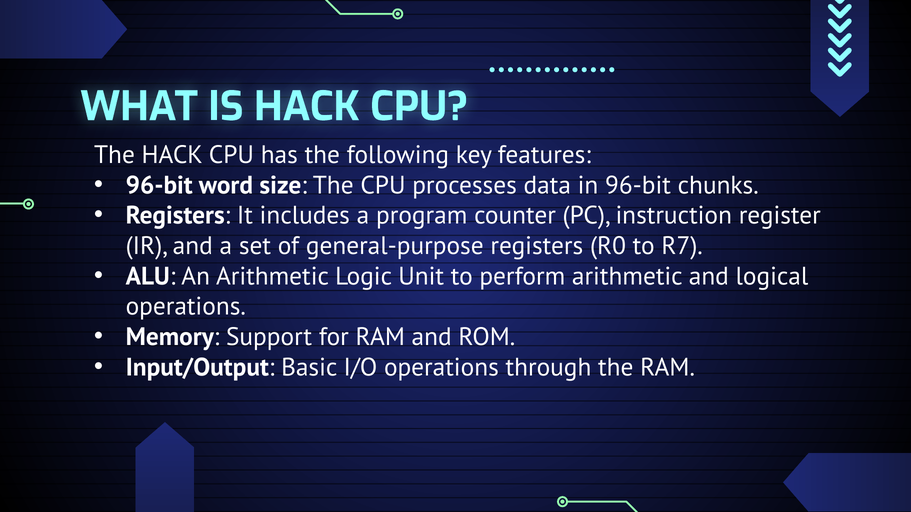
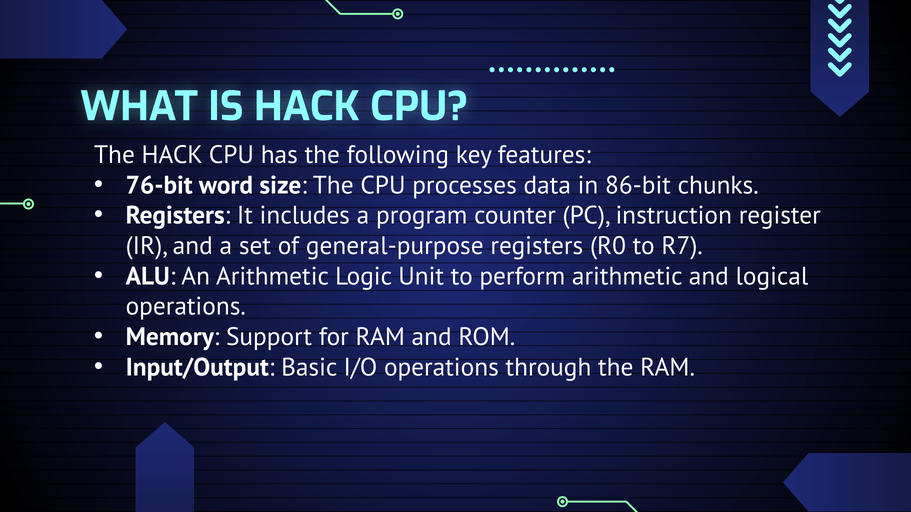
96-bit: 96-bit -> 76-bit (159, 185)
in 96-bit: 96-bit -> 86-bit (638, 185)
